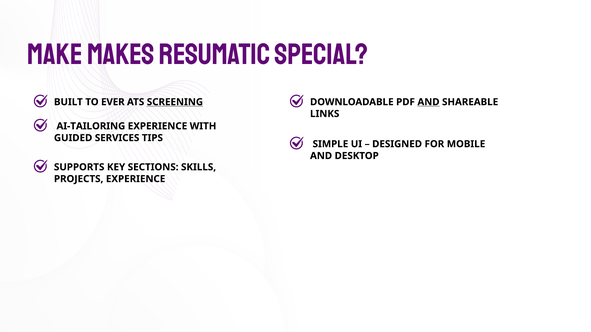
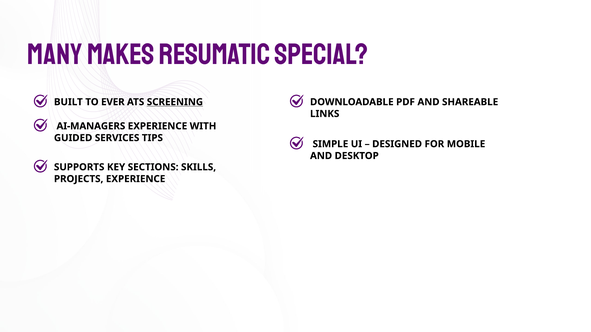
Make: Make -> Many (55, 55)
AND underline: present -> none (428, 102)
AI-TAILORING: AI-TAILORING -> AI-MANAGERS (91, 126)
